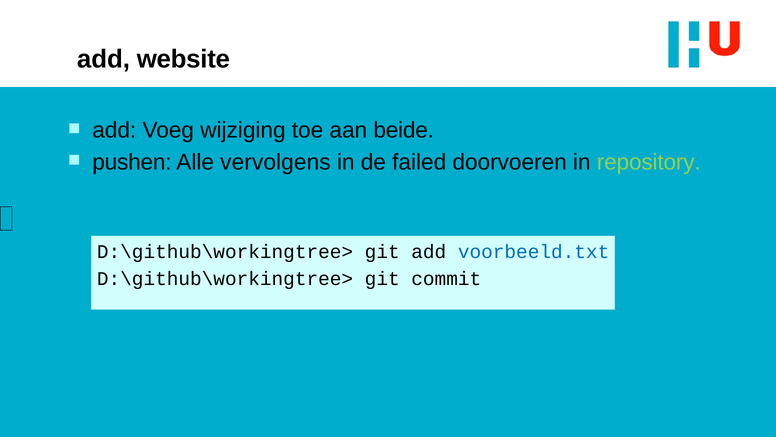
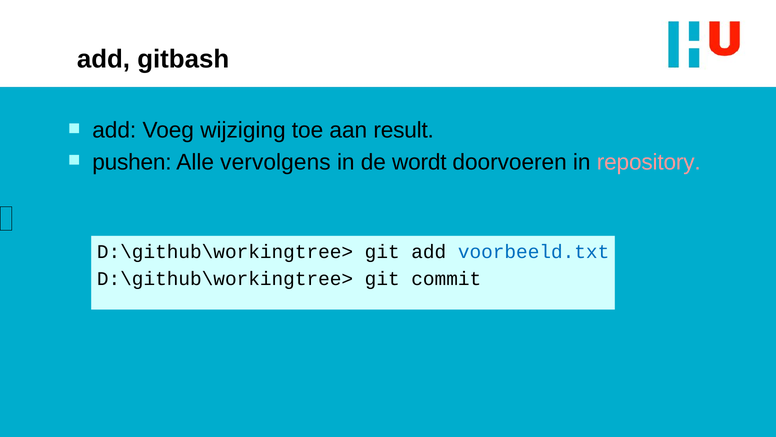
website: website -> gitbash (183, 59)
beide: beide -> result (404, 130)
failed: failed -> wordt (419, 162)
repository colour: light green -> pink (649, 162)
